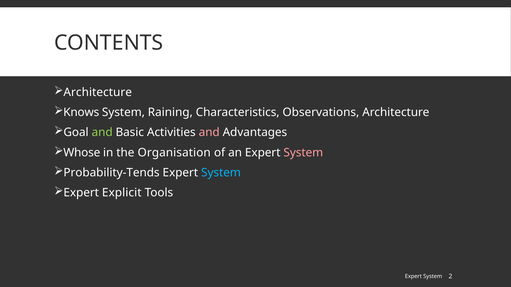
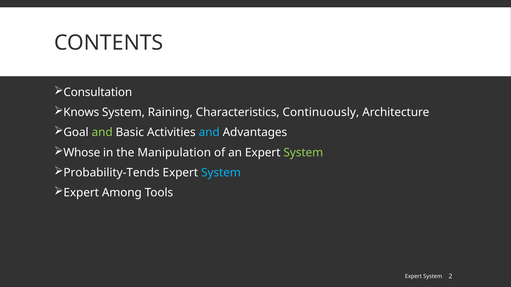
Architecture: Architecture -> Consultation (98, 92)
Observations: Observations -> Continuously (321, 113)
and colour: pink -> light blue (209, 133)
Organisation: Organisation -> Manipulation (174, 153)
System colour: pink -> light green (303, 153)
Explicit: Explicit -> Among (122, 193)
